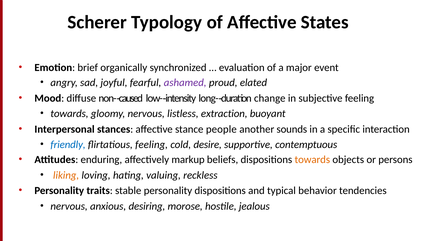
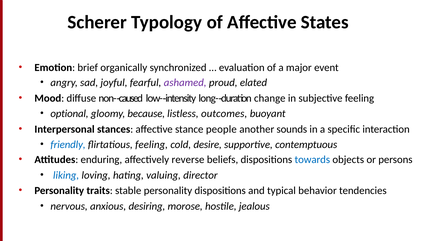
towards: towards -> optional (69, 113)
gloomy nervous: nervous -> because (146, 113)
extraction: extraction -> outcomes (224, 113)
markup: markup -> reverse (188, 160)
towards colour: orange -> blue (312, 160)
liking colour: orange -> blue (66, 175)
reckless: reckless -> director (200, 175)
